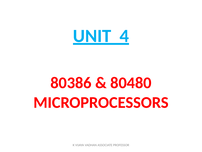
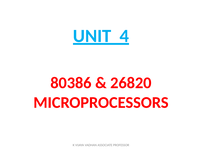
80480: 80480 -> 26820 (131, 83)
